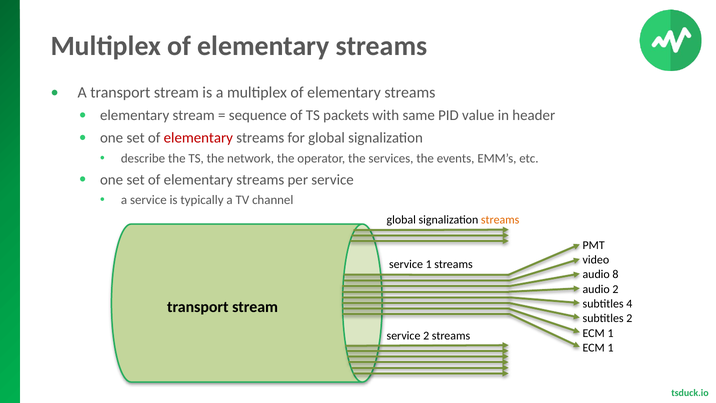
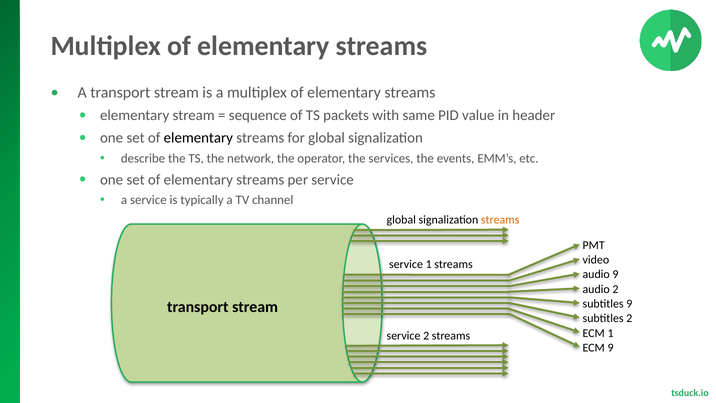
elementary colour: red -> black (198, 138)
audio 8: 8 -> 9 (616, 274)
subtitles 4: 4 -> 9 (629, 304)
1: 1 -> 9 (611, 348)
